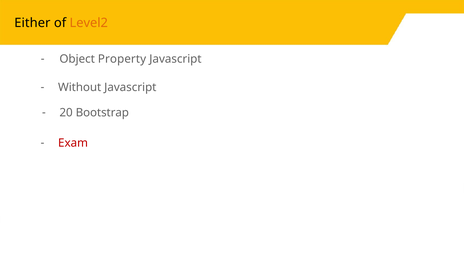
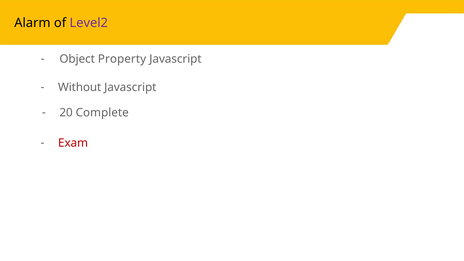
Either: Either -> Alarm (32, 23)
Level2 colour: orange -> purple (89, 23)
Bootstrap: Bootstrap -> Complete (102, 113)
